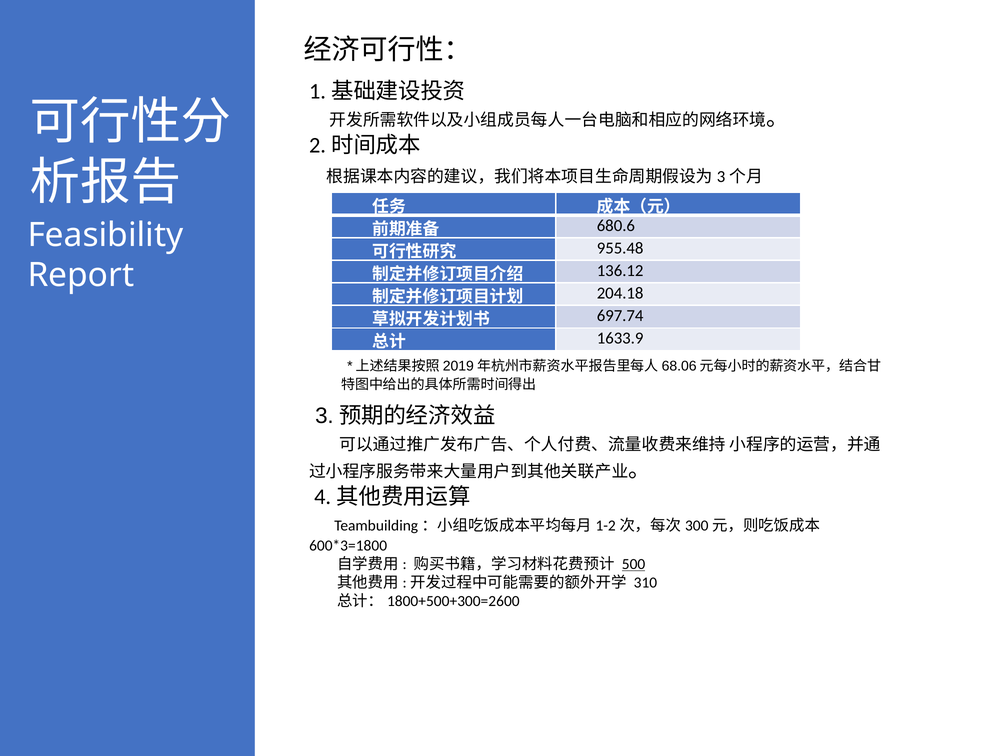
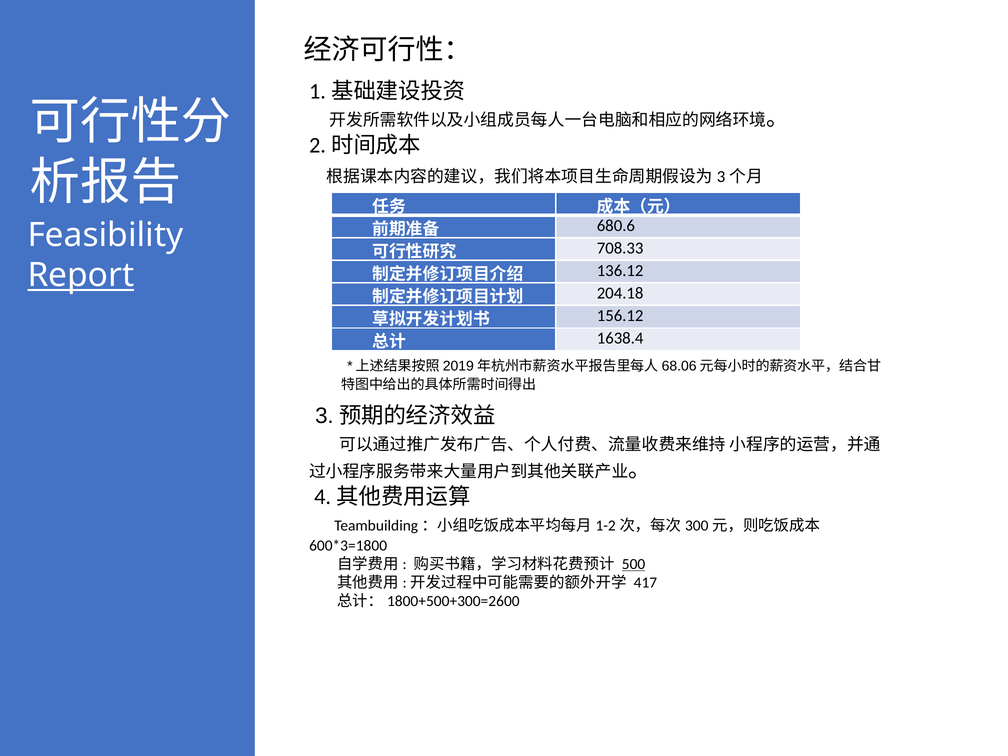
955.48: 955.48 -> 708.33 (620, 248)
Report underline: none -> present (81, 275)
697.74: 697.74 -> 156.12 (620, 316)
1633.9: 1633.9 -> 1638.4 (620, 338)
310: 310 -> 417 (645, 583)
